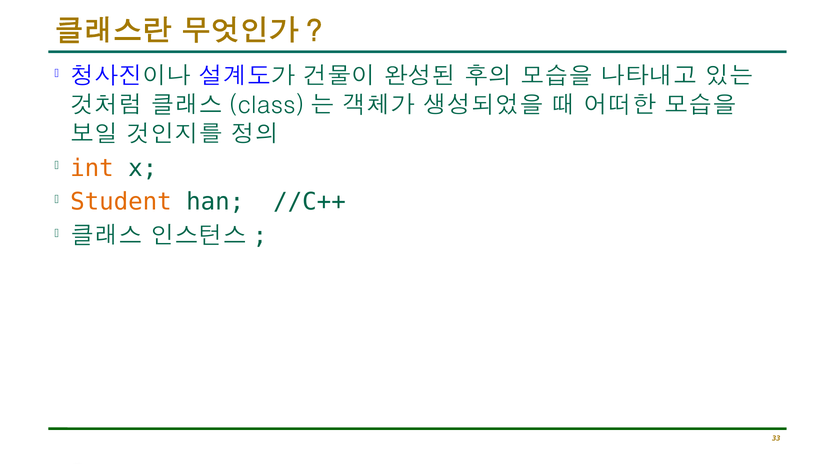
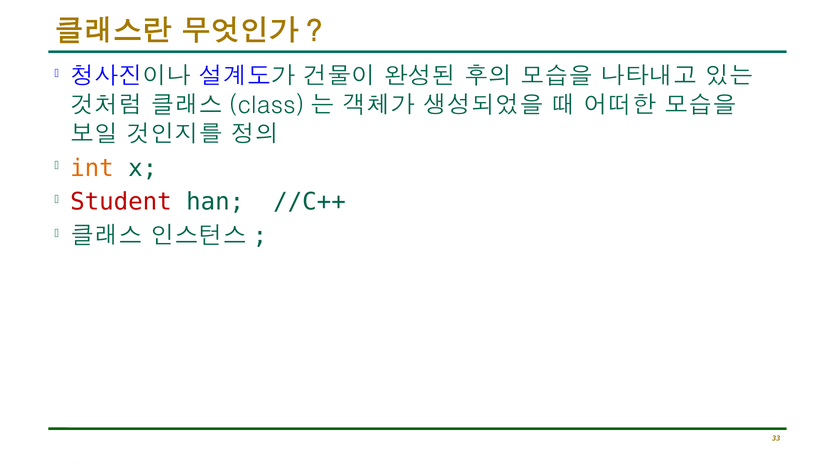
Student colour: orange -> red (121, 202)
